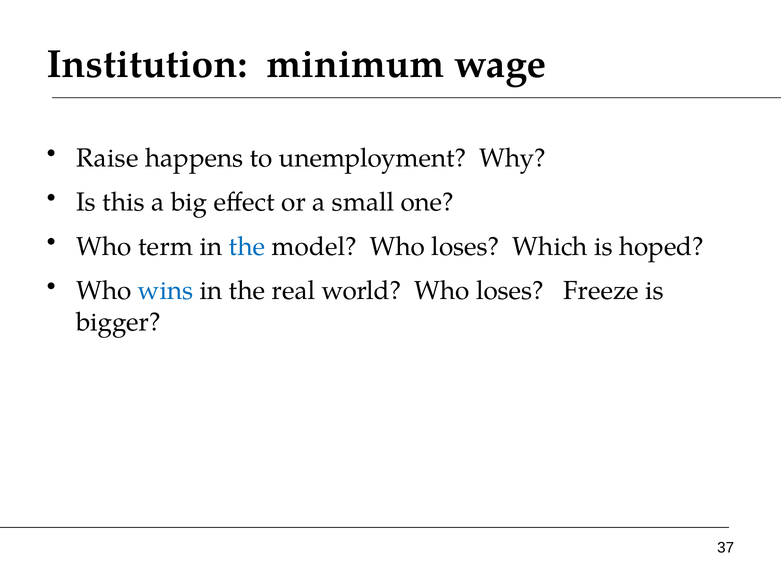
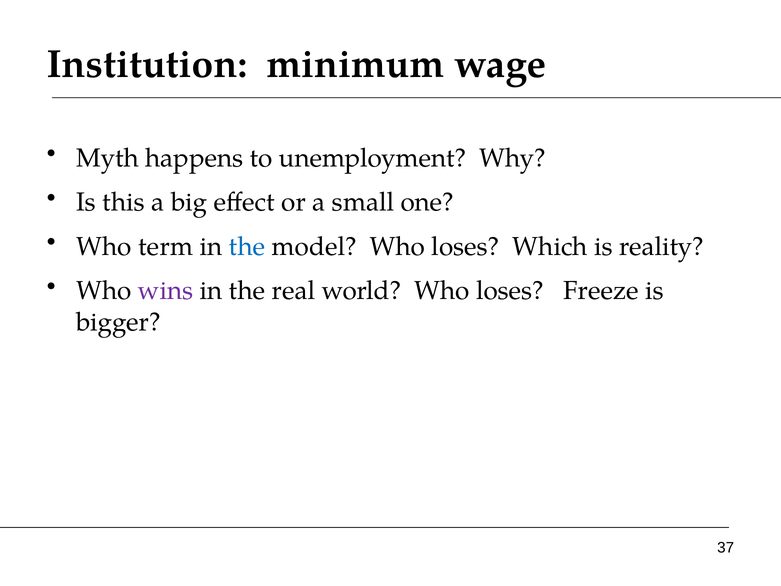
Raise: Raise -> Myth (108, 158)
hoped: hoped -> reality (662, 247)
wins colour: blue -> purple (166, 291)
